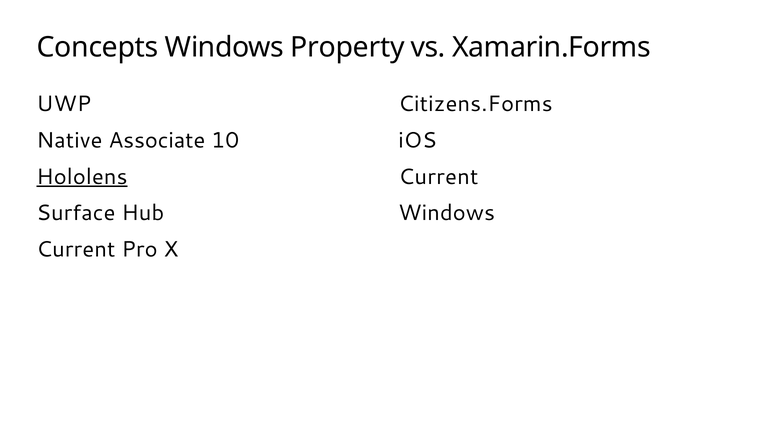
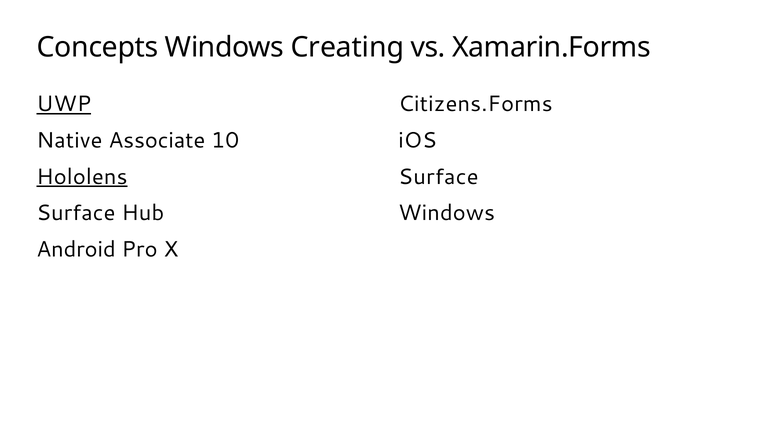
Property: Property -> Creating (347, 48)
UWP underline: none -> present (64, 104)
Current: Current -> Surface (438, 177)
Current: Current -> Android (76, 249)
